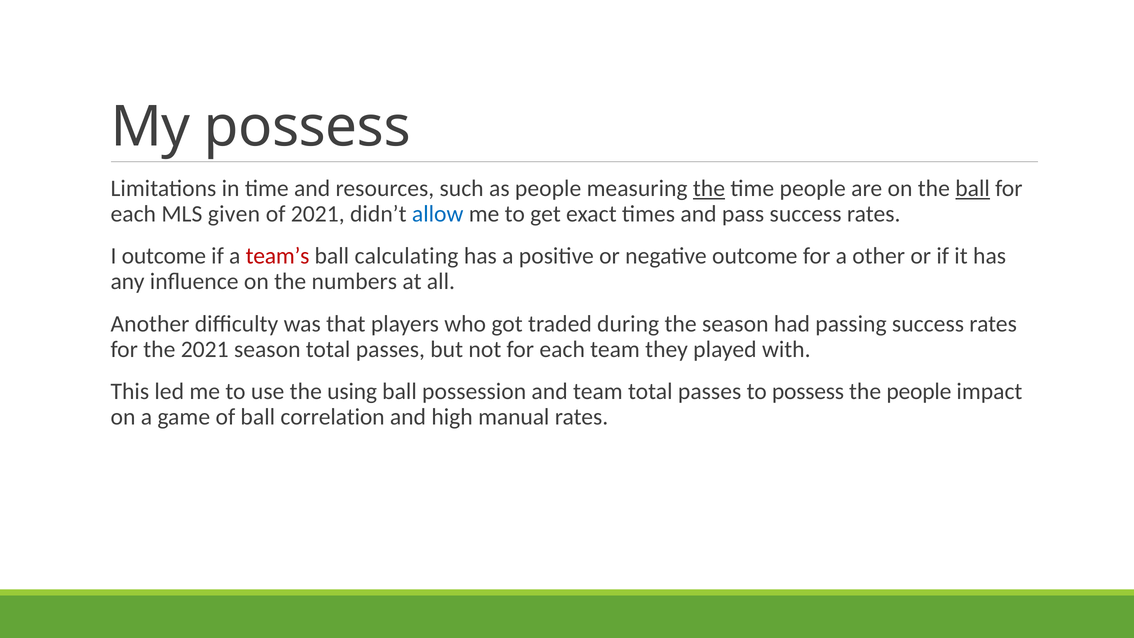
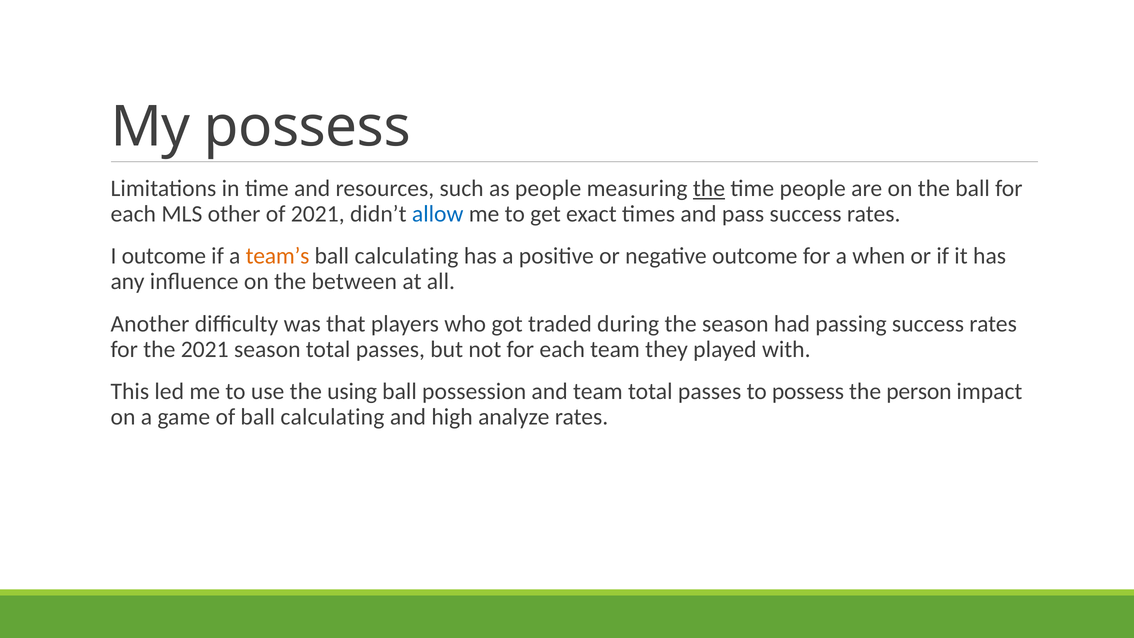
ball underline: present -> none (973, 189)
given: given -> other (234, 214)
team’s colour: red -> orange (278, 256)
other: other -> when (879, 256)
numbers: numbers -> between (354, 282)
the people: people -> person (919, 391)
of ball correlation: correlation -> calculating (332, 417)
manual: manual -> analyze (514, 417)
